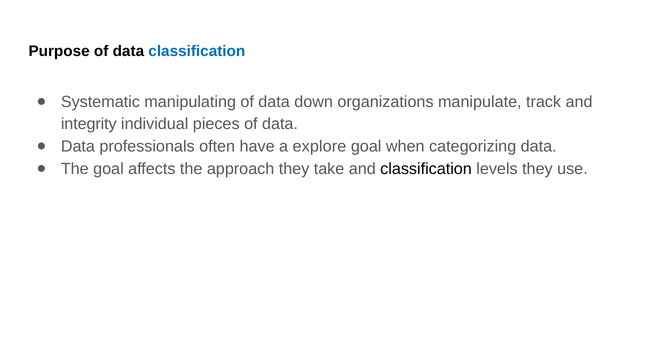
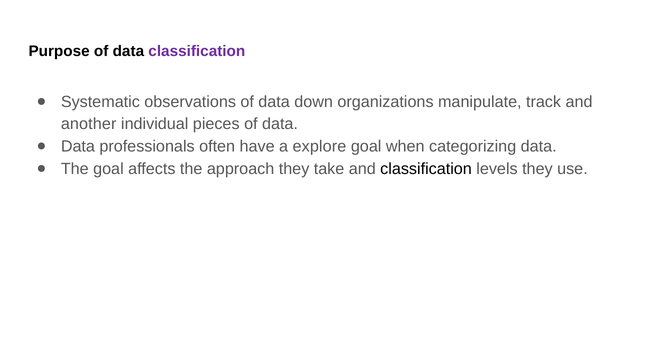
classification colour: blue -> purple (197, 51)
manipulating: manipulating -> observations (190, 102)
integrity: integrity -> another (89, 124)
